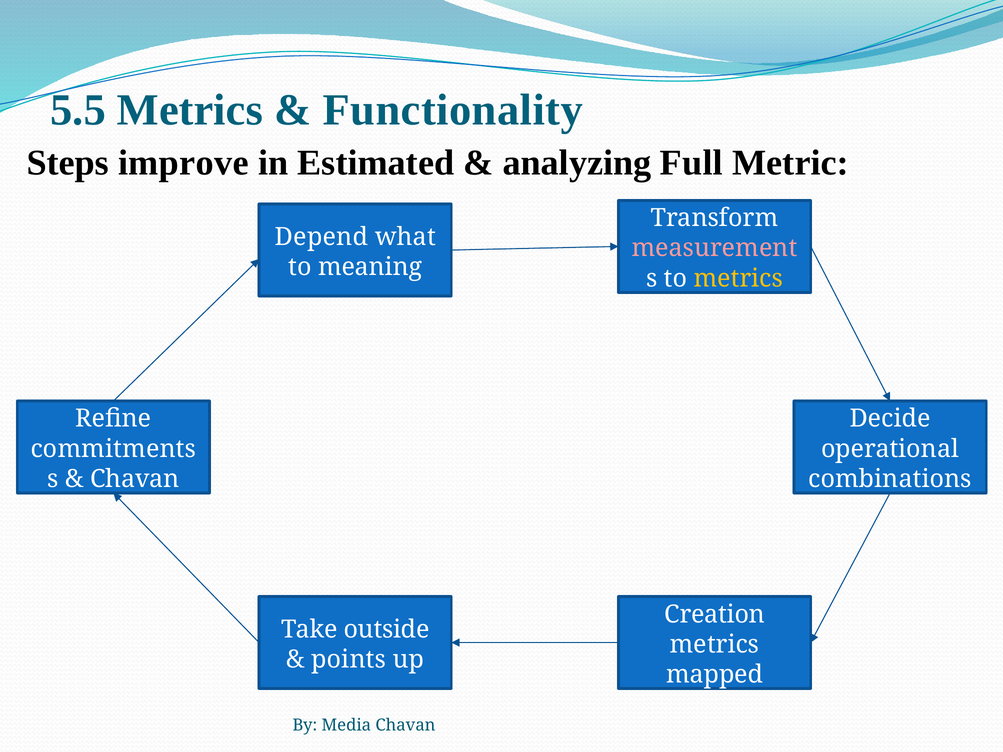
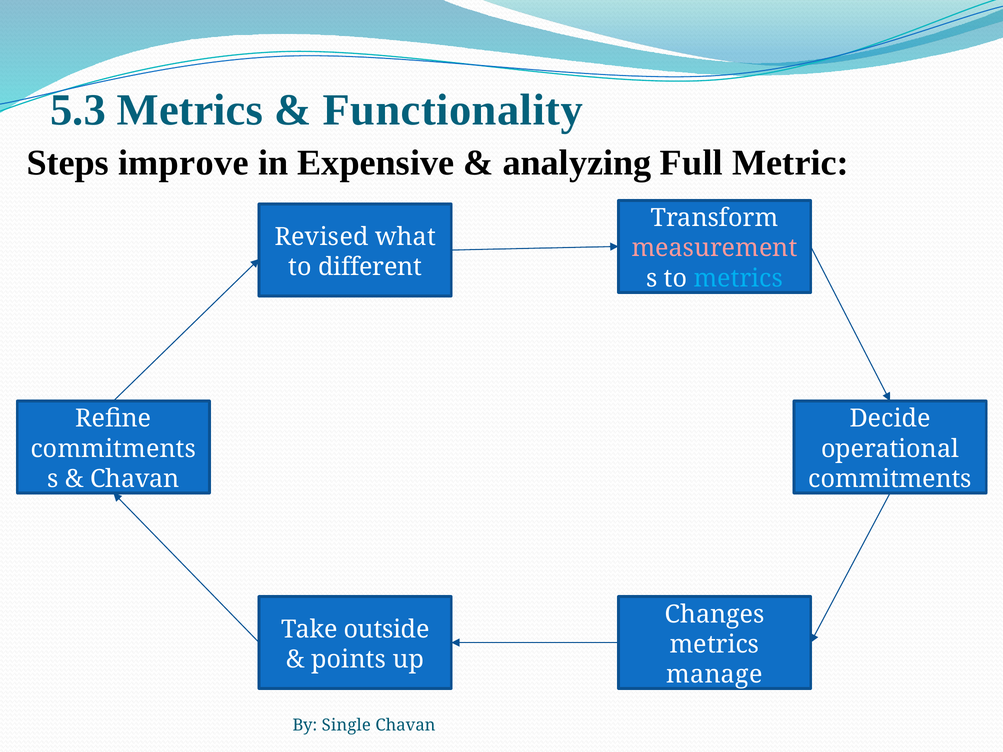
5.5: 5.5 -> 5.3 (78, 110)
Estimated: Estimated -> Expensive (376, 163)
Depend: Depend -> Revised (322, 237)
meaning: meaning -> different (370, 267)
metrics colour: yellow -> light blue (738, 278)
combinations: combinations -> commitments (890, 479)
Creation: Creation -> Changes (715, 614)
mapped: mapped -> manage (714, 675)
Media: Media -> Single (346, 726)
